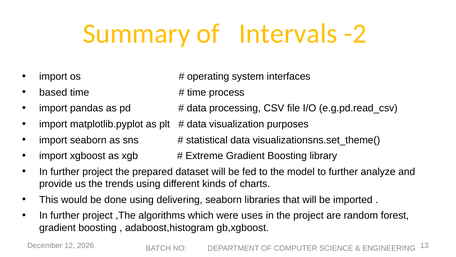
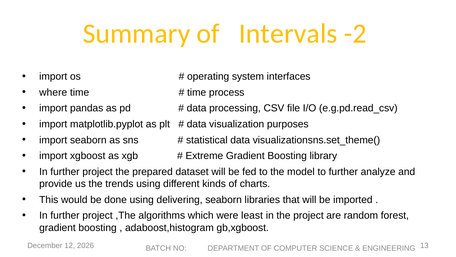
based: based -> where (53, 92)
uses: uses -> least (252, 215)
